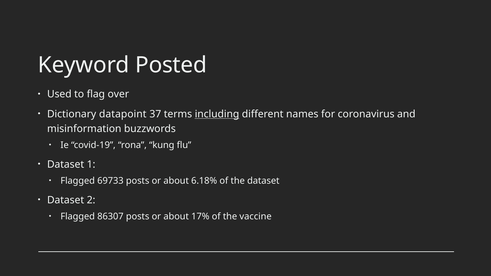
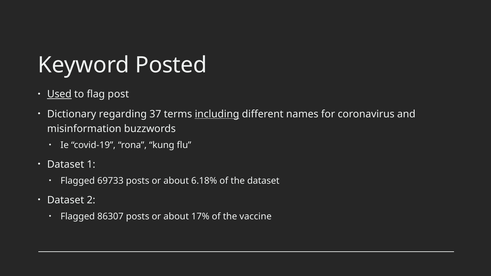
Used underline: none -> present (59, 94)
over: over -> post (118, 94)
datapoint: datapoint -> regarding (123, 114)
